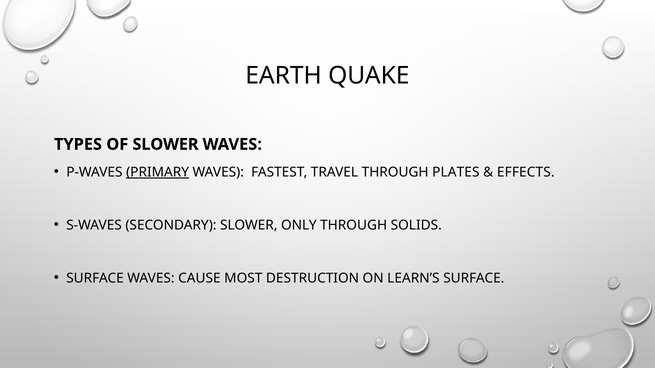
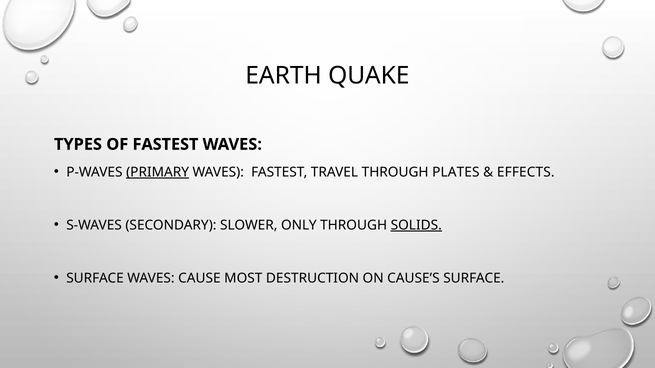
OF SLOWER: SLOWER -> FASTEST (165, 145)
SOLIDS underline: none -> present (416, 225)
LEARN’S: LEARN’S -> CAUSE’S (413, 278)
